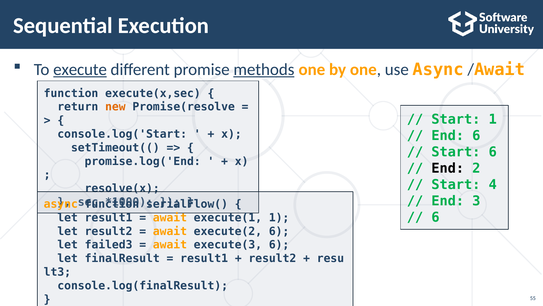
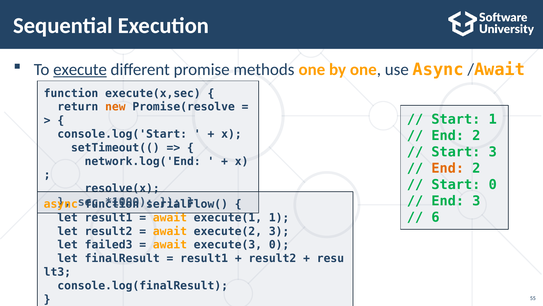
methods underline: present -> none (264, 69)
6: 6 -> 2 (476, 135)
Start 6: 6 -> 3 (493, 152)
promise.log('End: promise.log('End -> network.log('End (143, 161)
End colour: black -> orange (448, 168)
Start 4: 4 -> 0 (493, 184)
execute(2 6: 6 -> 3 (279, 231)
execute(3 6: 6 -> 0 (279, 244)
